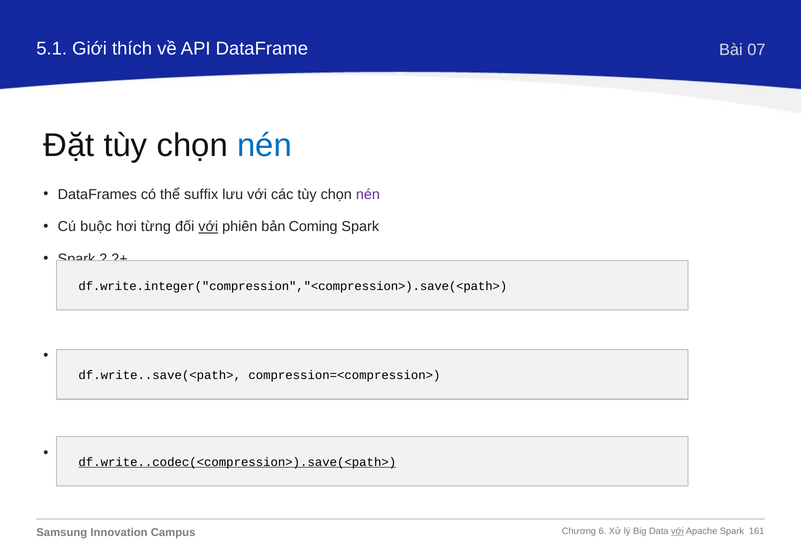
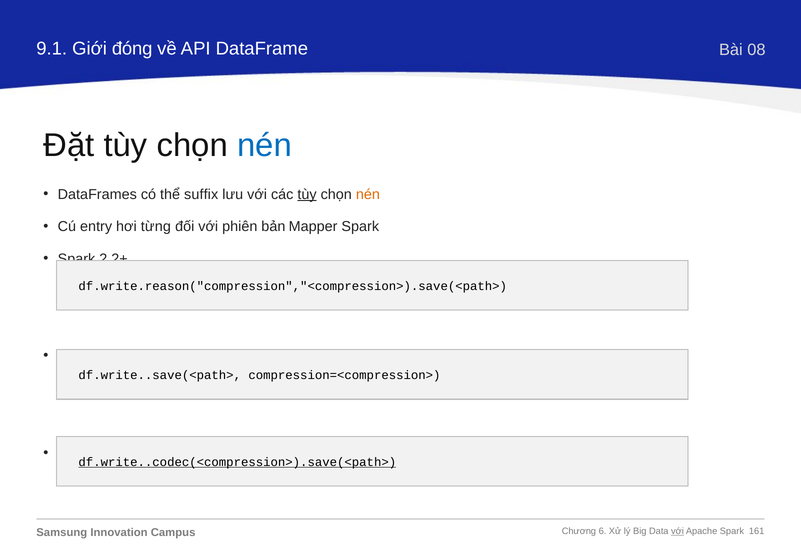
5.1: 5.1 -> 9.1 (52, 49)
thích: thích -> đóng (132, 49)
07: 07 -> 08 (756, 50)
tùy underline: none -> present (307, 195)
nén colour: purple -> orange (368, 195)
buộc: buộc -> entry (96, 227)
với underline: present -> none (208, 227)
Coming: Coming -> Mapper (313, 227)
df.write.integer("compression","<compression>).save(<path>: df.write.integer("compression","<compression>).save(<path> -> df.write.reason("compression","<compression>).save(<path> (293, 286)
